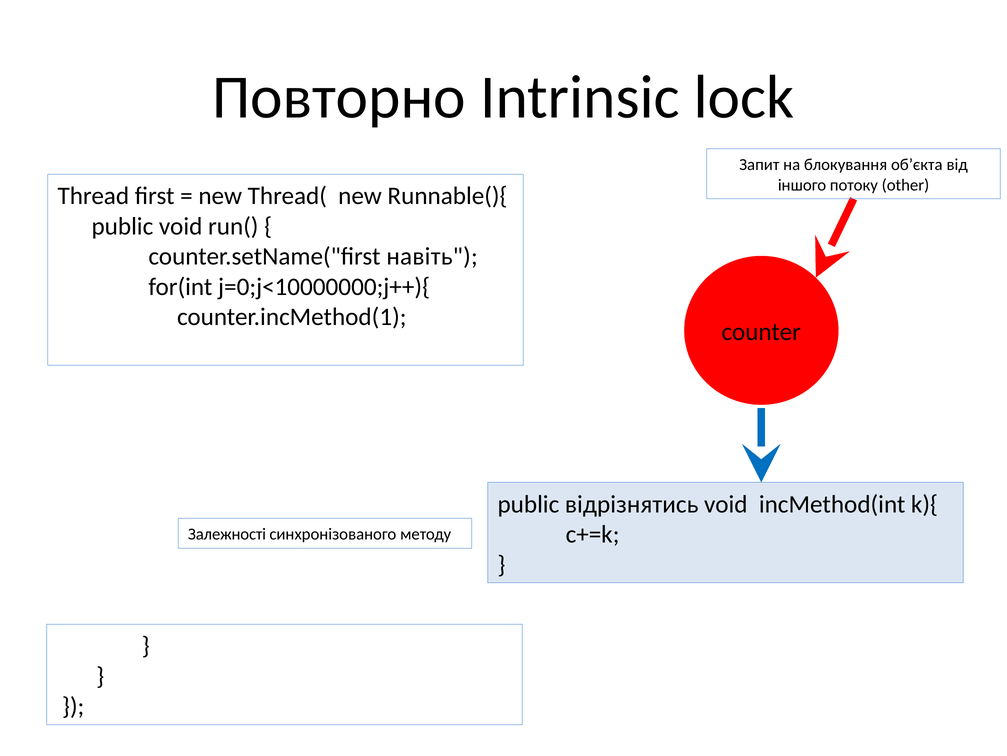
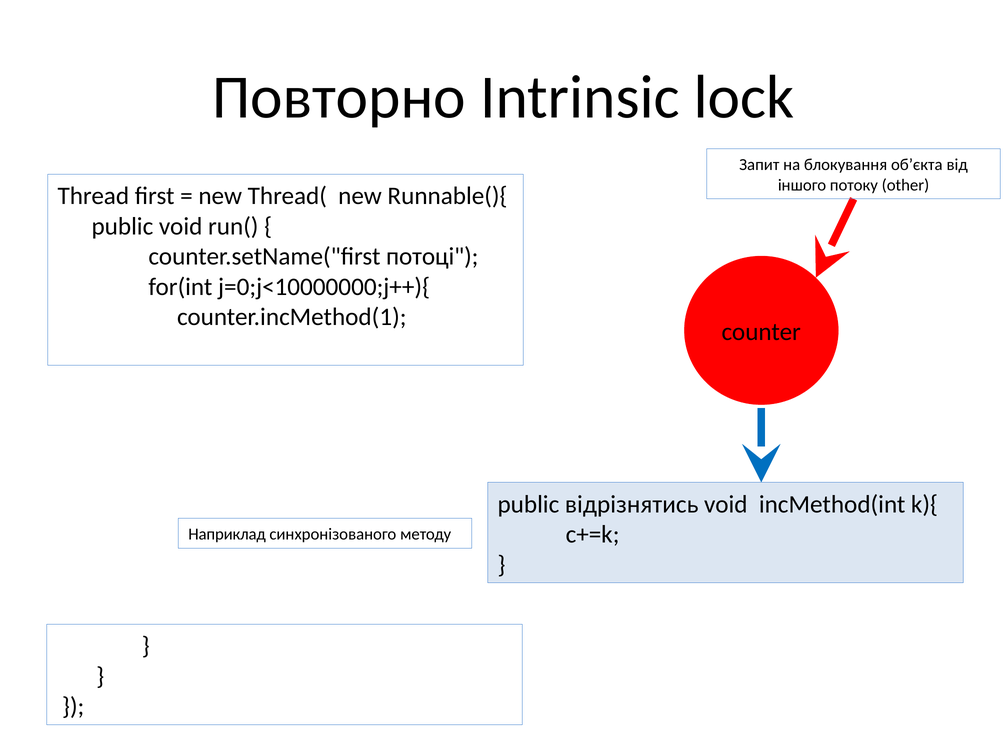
навіть: навіть -> потоці (432, 256)
Залежності: Залежності -> Наприклад (227, 534)
